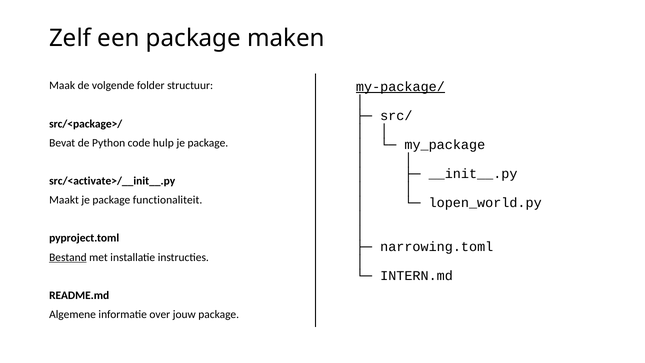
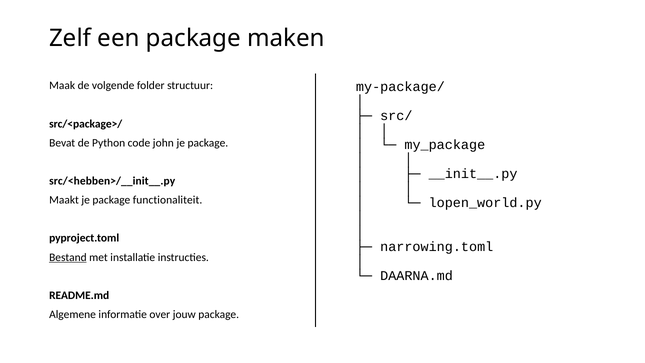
my-package/ underline: present -> none (400, 87)
hulp: hulp -> john (163, 143)
src/<activate>/__init__.py: src/<activate>/__init__.py -> src/<hebben>/__init__.py (112, 181)
INTERN.md: INTERN.md -> DAARNA.md (417, 276)
